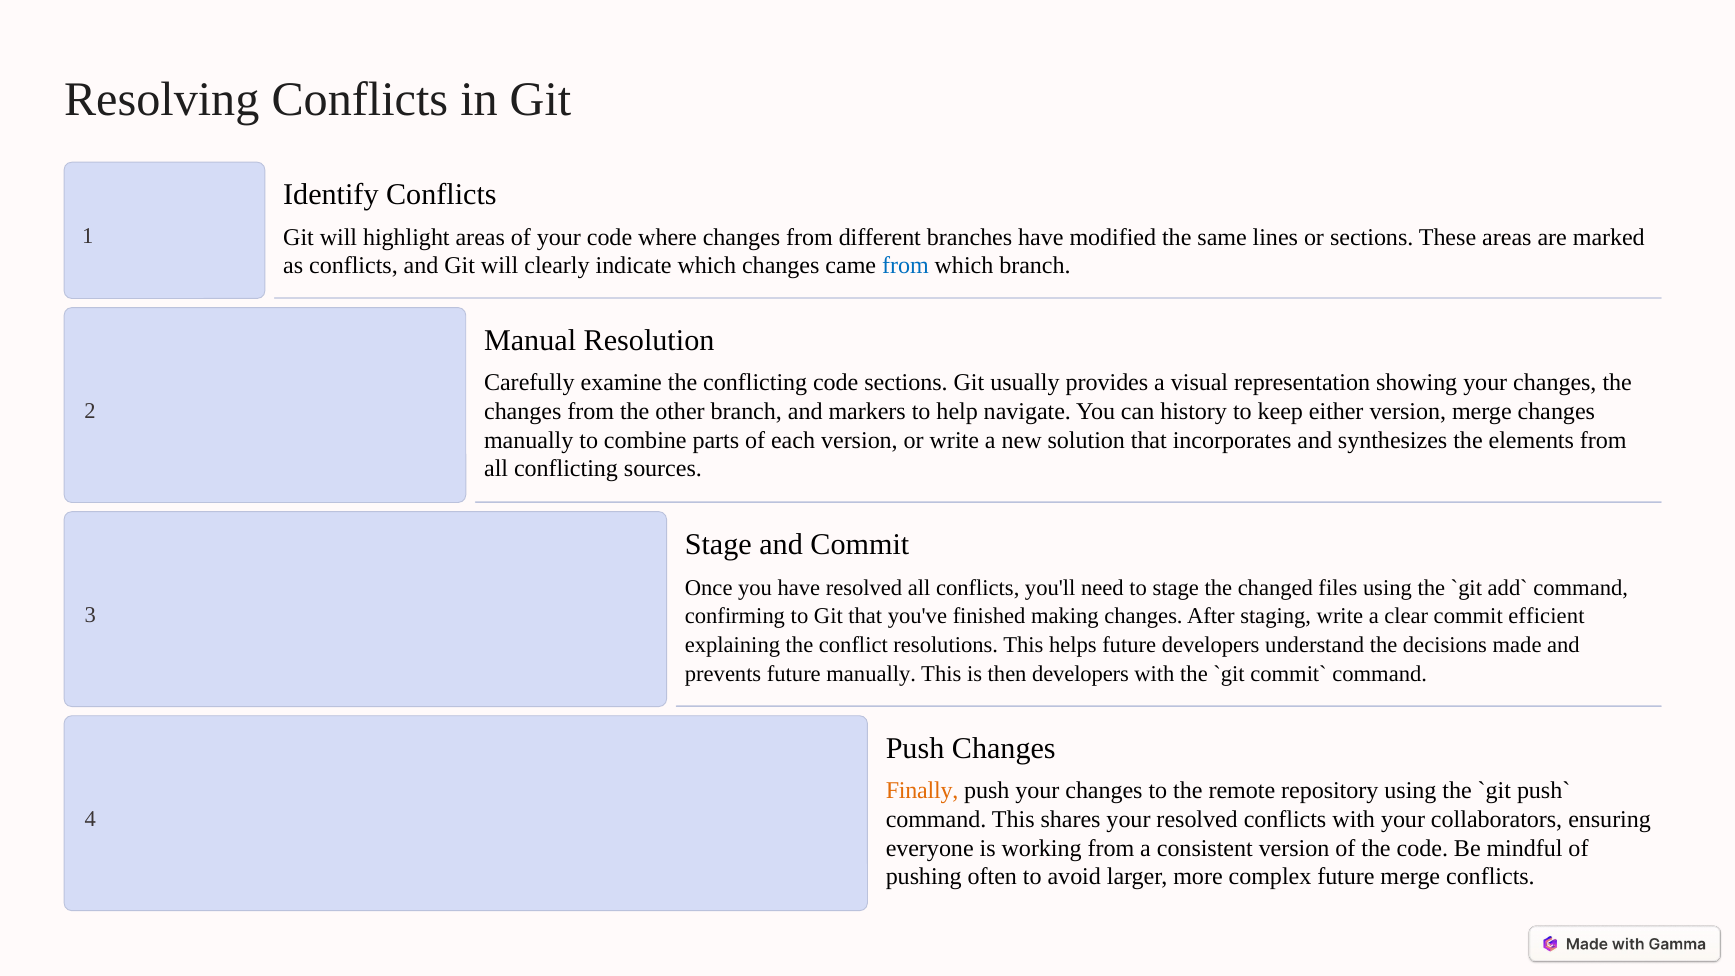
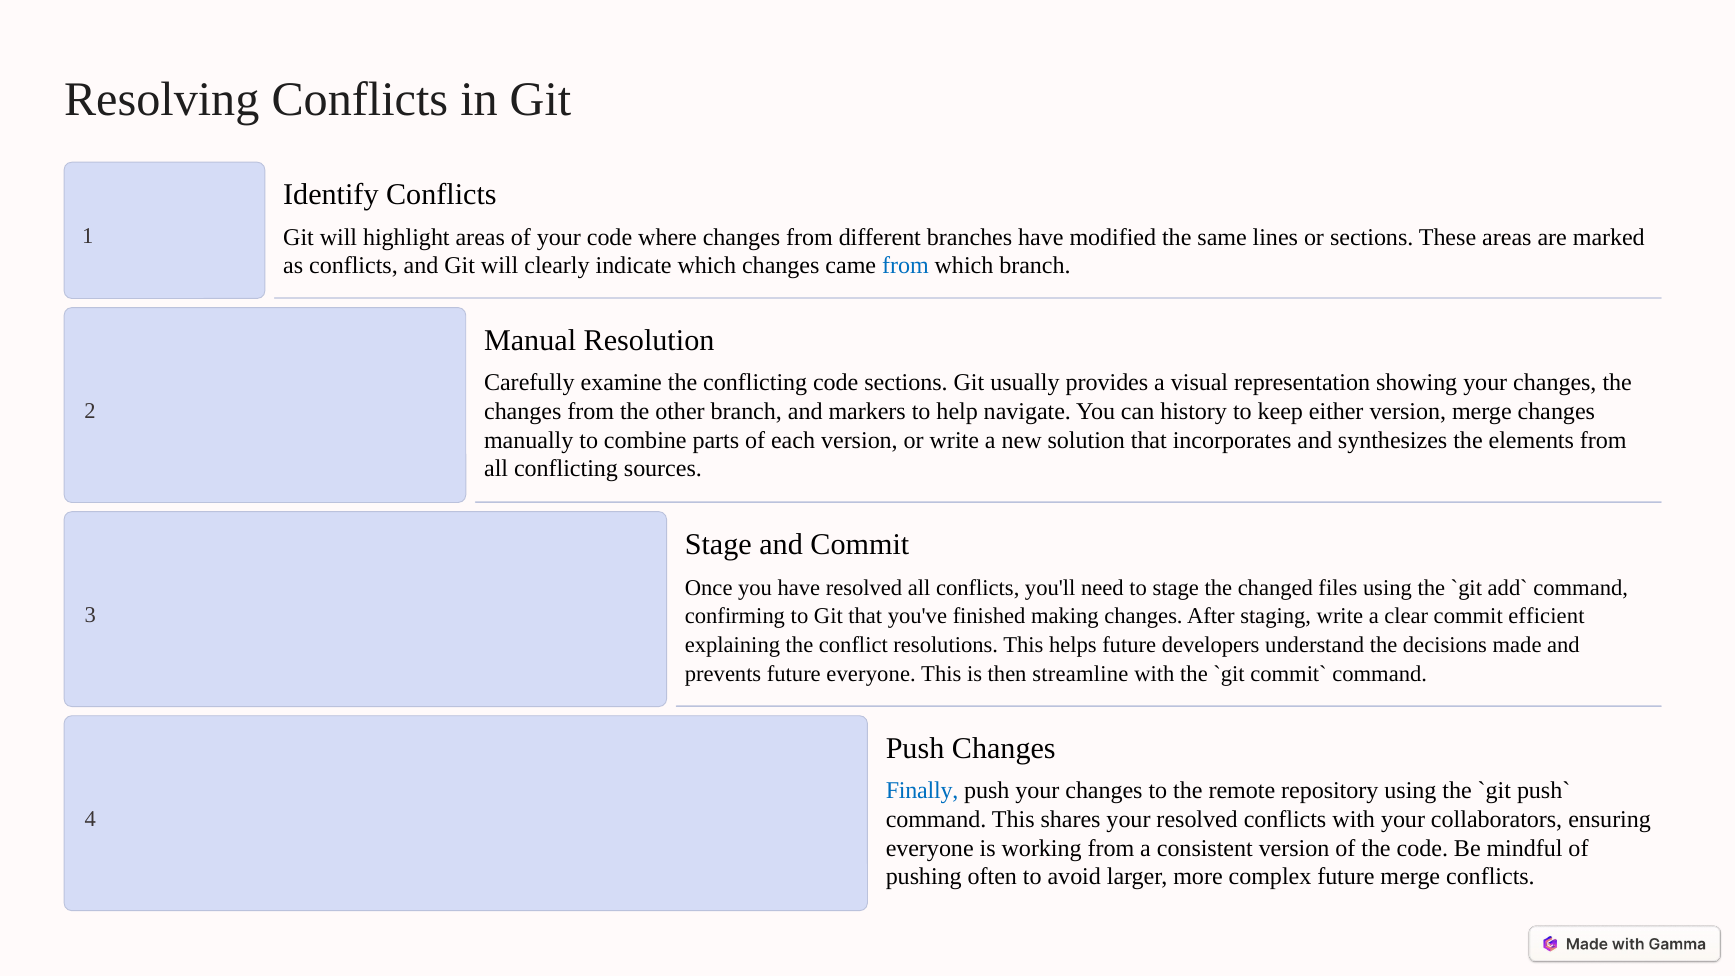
future manually: manually -> everyone (871, 674)
then developers: developers -> streamline (1080, 674)
Finally colour: orange -> blue (922, 791)
